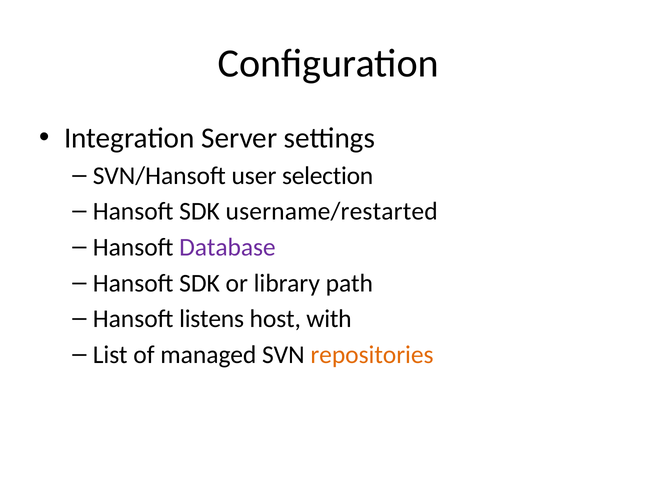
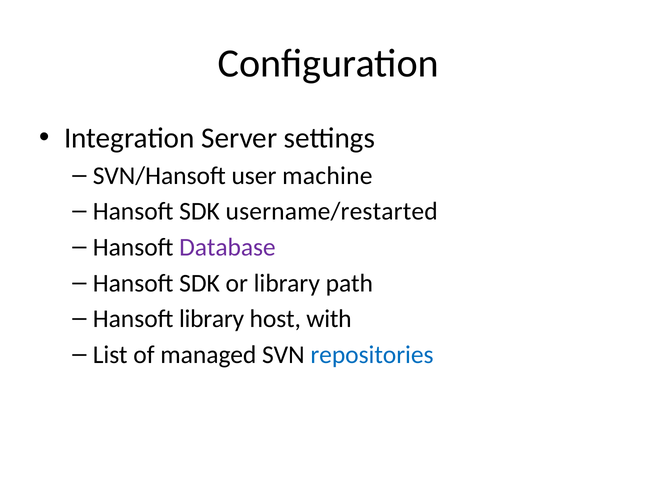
selection: selection -> machine (327, 176)
Hansoft listens: listens -> library (212, 319)
repositories colour: orange -> blue (372, 355)
